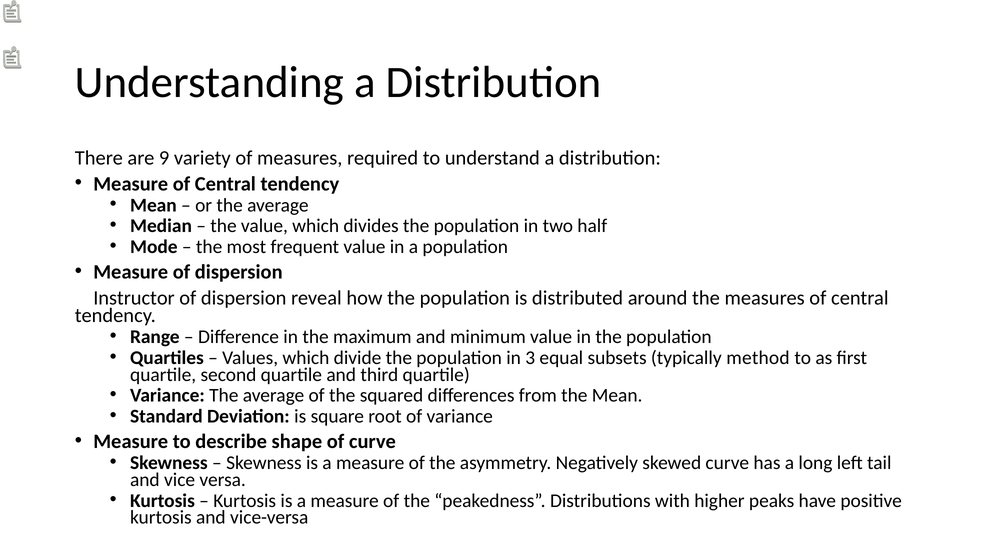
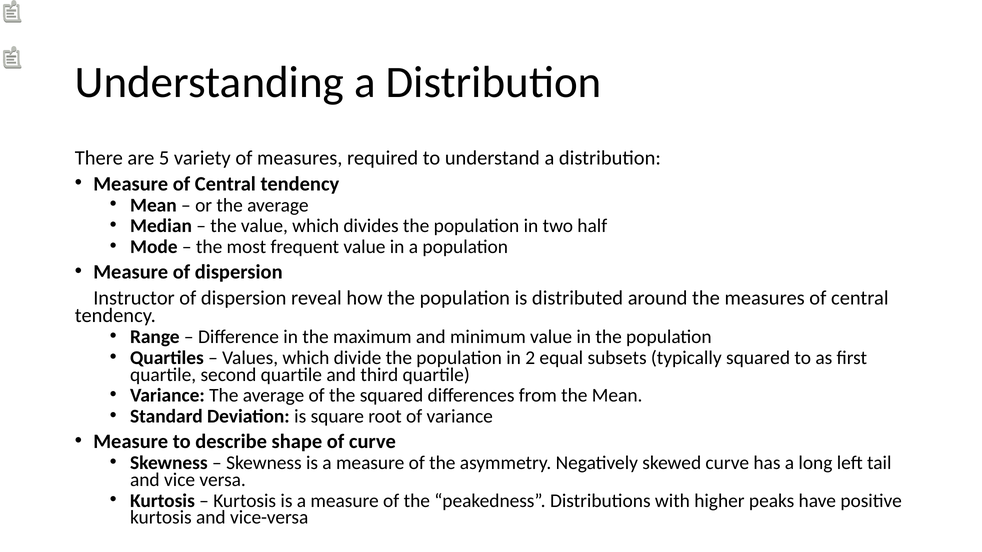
9: 9 -> 5 (164, 158)
3: 3 -> 2 (530, 358)
typically method: method -> squared (758, 358)
